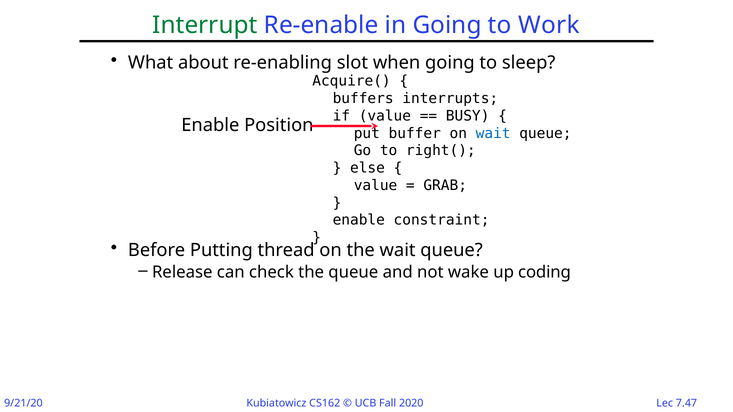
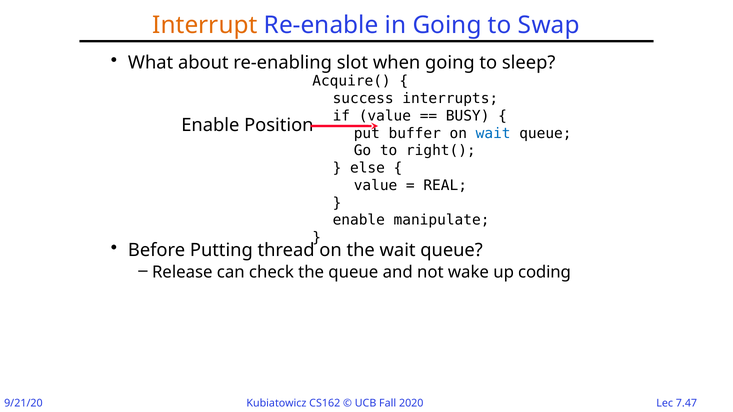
Interrupt colour: green -> orange (205, 25)
Work: Work -> Swap (549, 25)
buffers: buffers -> success (363, 99)
GRAB: GRAB -> REAL (445, 186)
constraint: constraint -> manipulate (442, 220)
